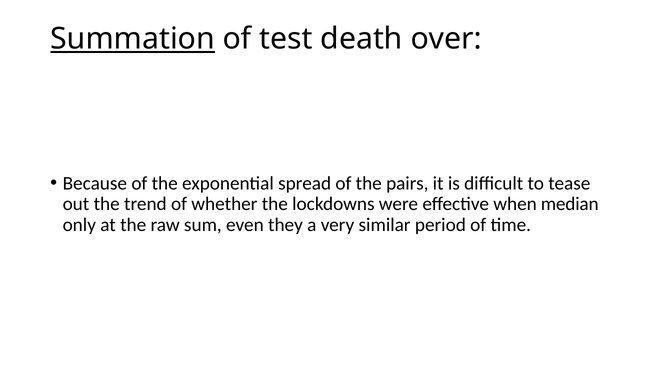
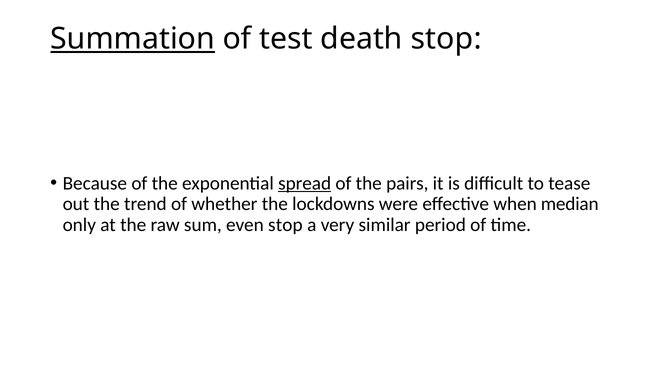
death over: over -> stop (446, 39)
spread underline: none -> present (305, 183)
even they: they -> stop (285, 225)
